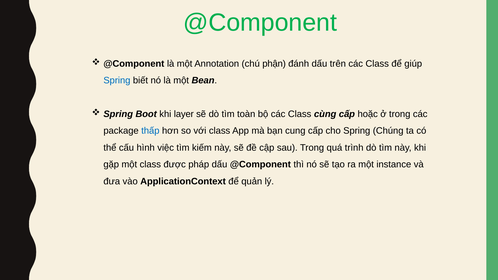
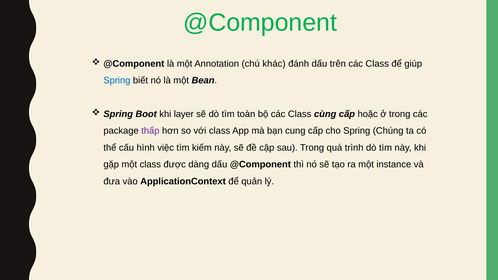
phận: phận -> khác (274, 64)
thấp colour: blue -> purple (150, 131)
pháp: pháp -> dàng (199, 165)
